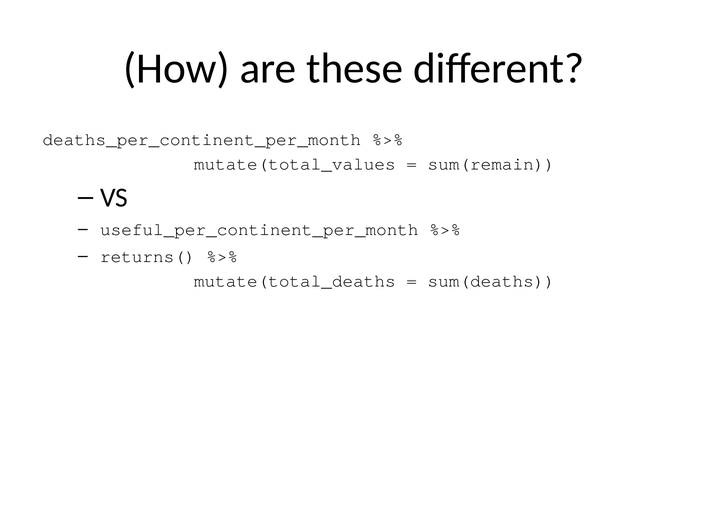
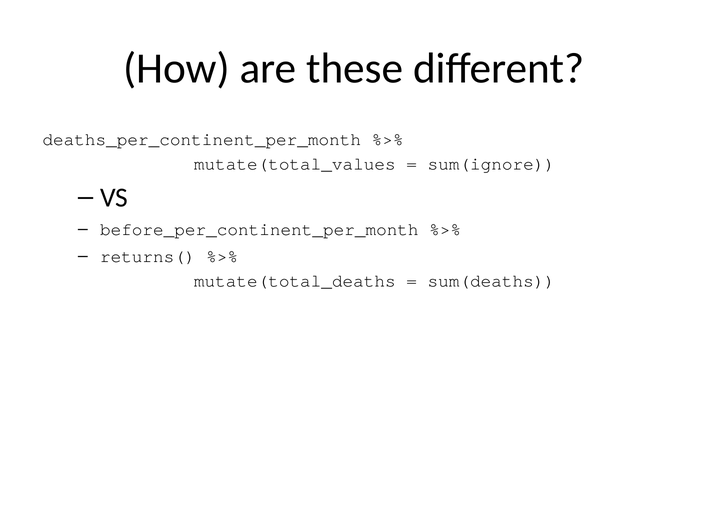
sum(remain: sum(remain -> sum(ignore (491, 164)
useful_per_continent_per_month: useful_per_continent_per_month -> before_per_continent_per_month (259, 229)
